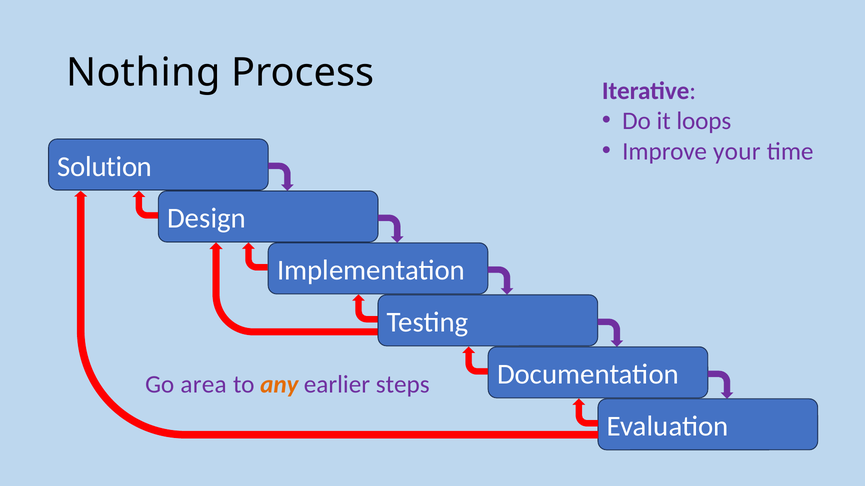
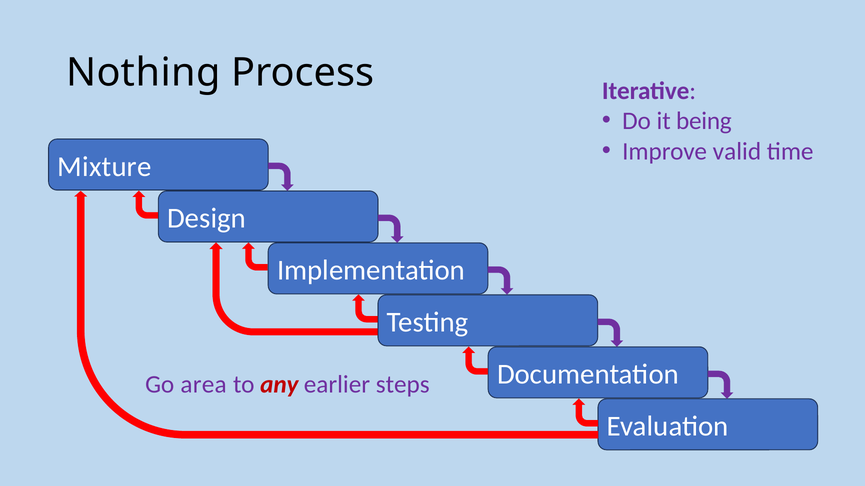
loops: loops -> being (704, 121)
your: your -> valid (737, 151)
Solution: Solution -> Mixture (104, 167)
any colour: orange -> red (279, 385)
